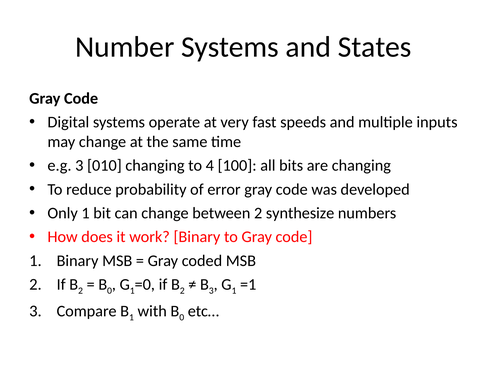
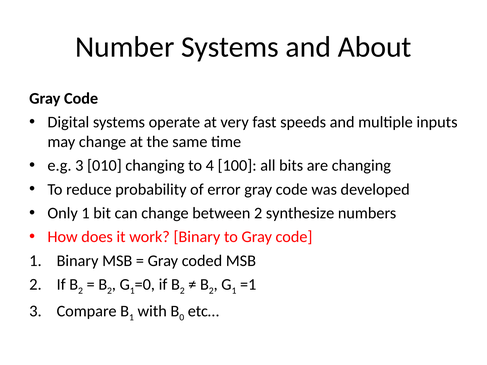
States: States -> About (375, 47)
0: 0 -> 2 (110, 291)
3: 3 -> 2 (211, 291)
